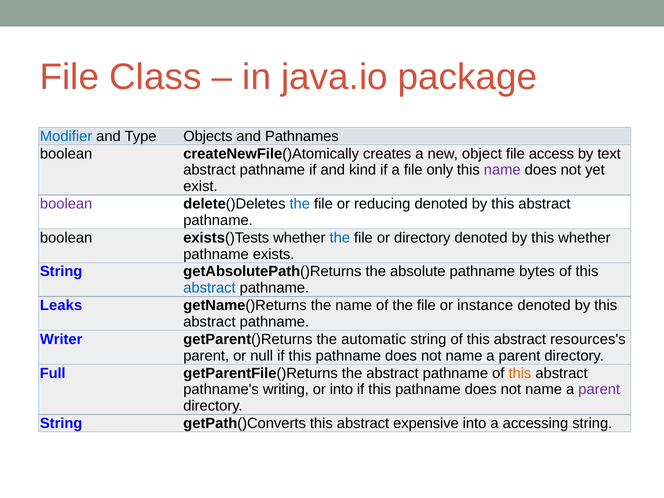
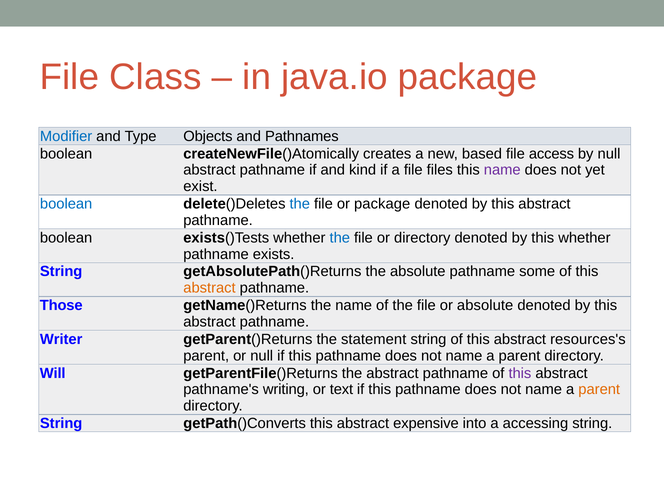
object: object -> based (482, 154)
by text: text -> null (609, 154)
only: only -> files (440, 170)
boolean colour: purple -> blue (66, 204)
or reducing: reducing -> package (382, 204)
bytes: bytes -> some (537, 272)
abstract colour: blue -> orange (210, 288)
Leaks: Leaks -> Those (61, 305)
or instance: instance -> absolute (485, 305)
automatic: automatic -> statement (374, 339)
Full: Full -> Will (53, 373)
this colour: orange -> purple (520, 373)
or into: into -> text (341, 390)
parent colour: purple -> orange (599, 390)
